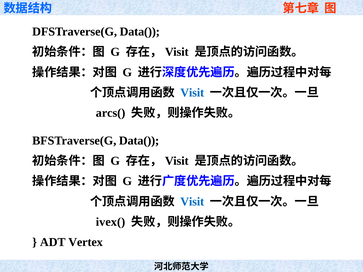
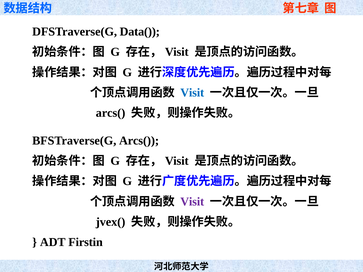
BFSTraverse(G Data(: Data( -> Arcs( (139, 141)
Visit colour: blue -> purple (192, 202)
ivex(: ivex( -> jvex( (111, 222)
Vertex: Vertex -> Firstin (86, 242)
